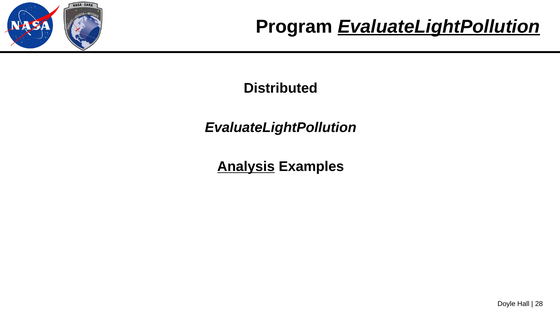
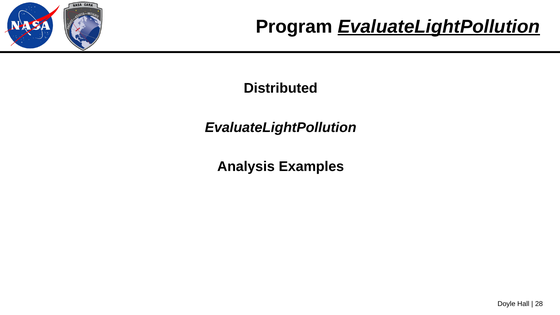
Analysis underline: present -> none (246, 167)
